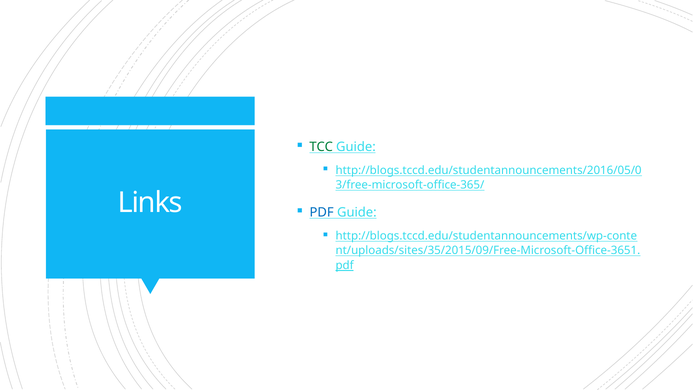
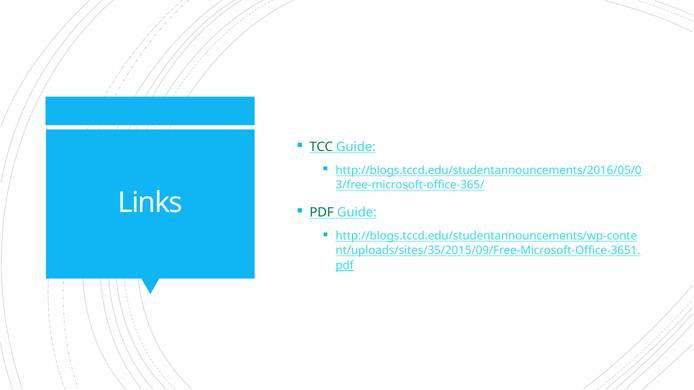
PDF colour: blue -> green (322, 213)
